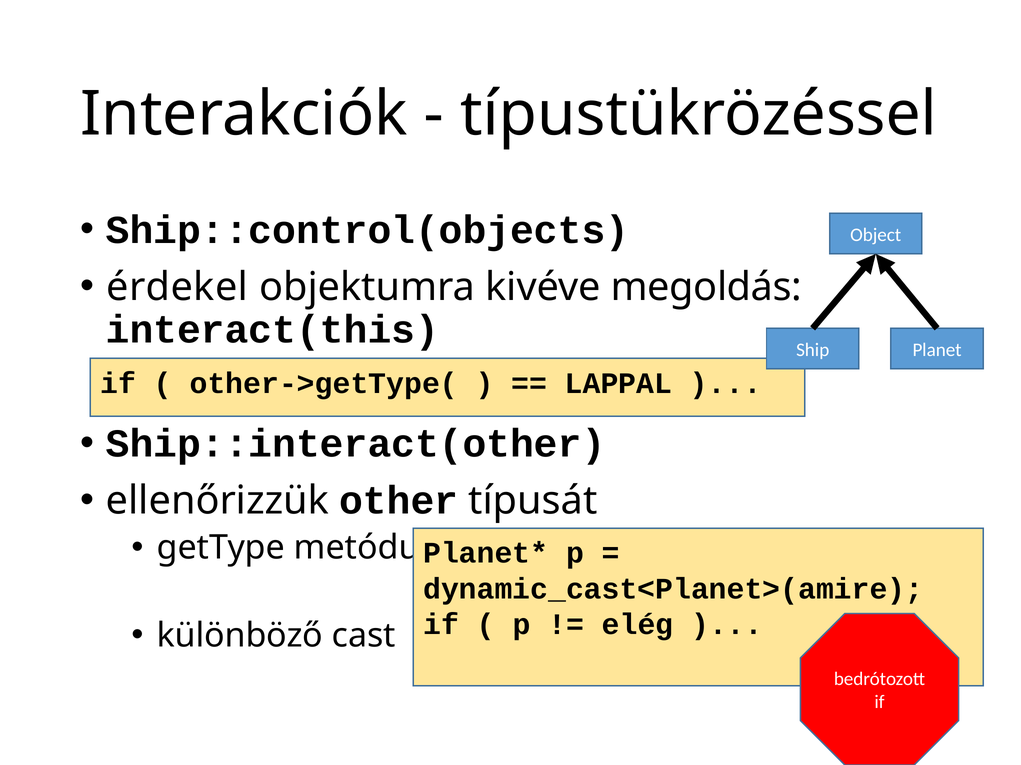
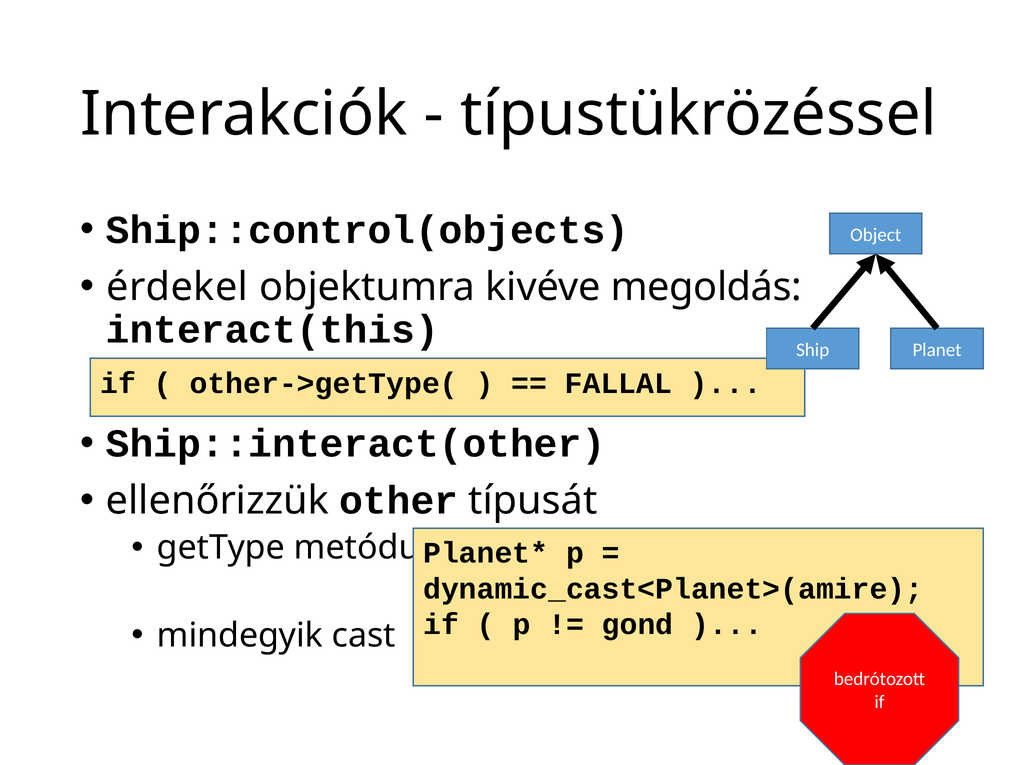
LAPPAL: LAPPAL -> FALLAL (618, 384)
elég: elég -> gond (638, 625)
különböző: különböző -> mindegyik (240, 636)
